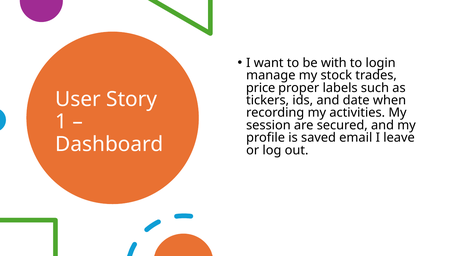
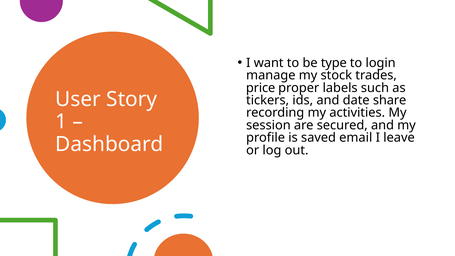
with: with -> type (334, 63)
when: when -> share (390, 100)
